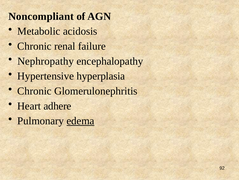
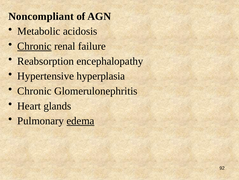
Chronic underline: none -> present (34, 46)
Nephropathy: Nephropathy -> Reabsorption (46, 61)
adhere: adhere -> glands (57, 106)
